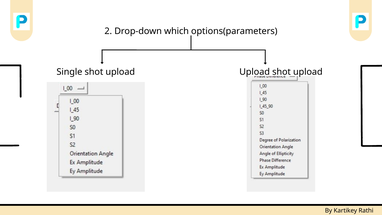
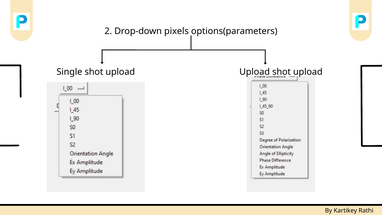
which: which -> pixels (176, 31)
